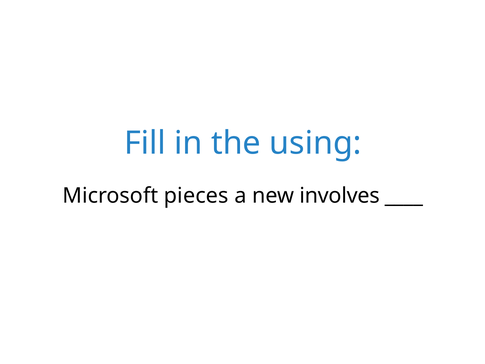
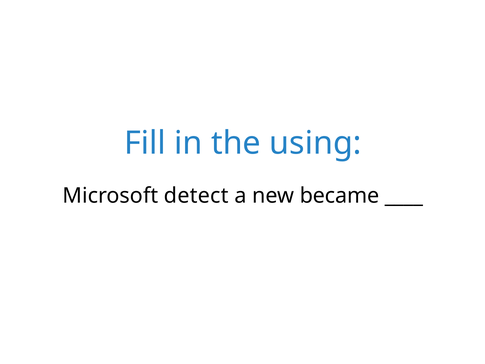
pieces: pieces -> detect (196, 196)
involves: involves -> became (339, 196)
